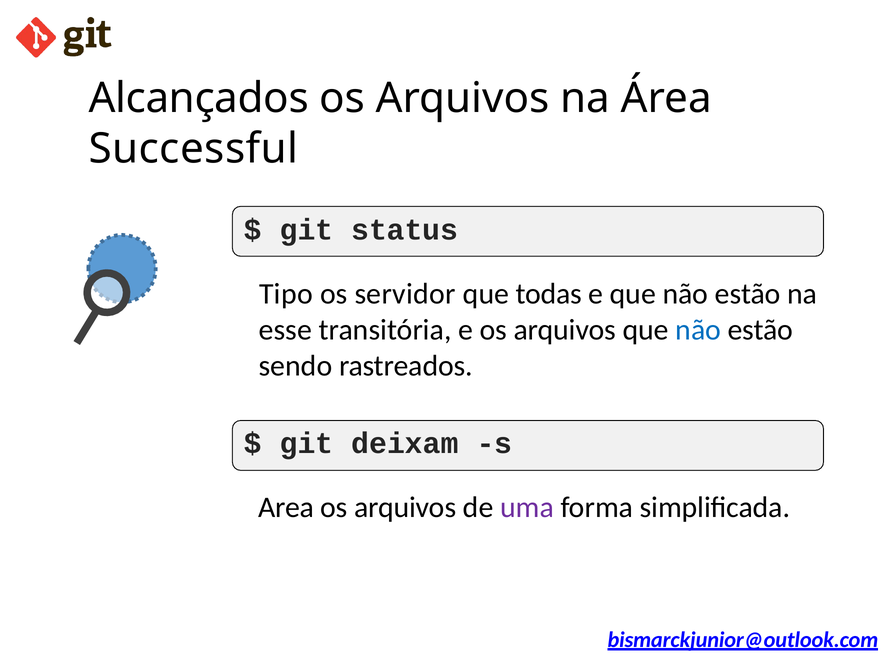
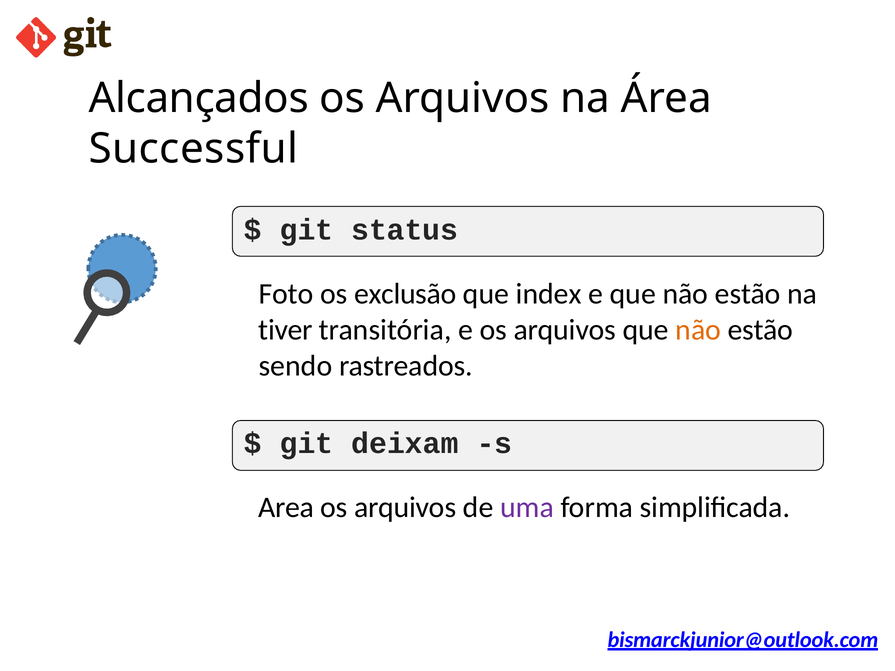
Tipo: Tipo -> Foto (286, 294)
servidor: servidor -> exclusão (405, 294)
todas: todas -> index (549, 294)
esse: esse -> tiver (286, 330)
não colour: blue -> orange (698, 330)
